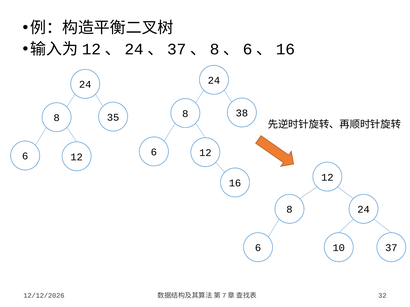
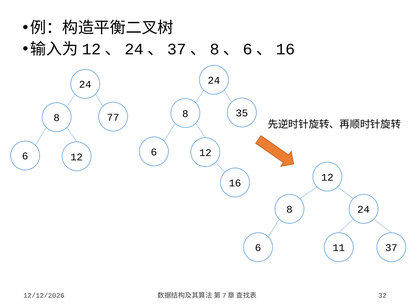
38: 38 -> 35 (242, 113)
35: 35 -> 77 (113, 118)
10: 10 -> 11 (339, 248)
